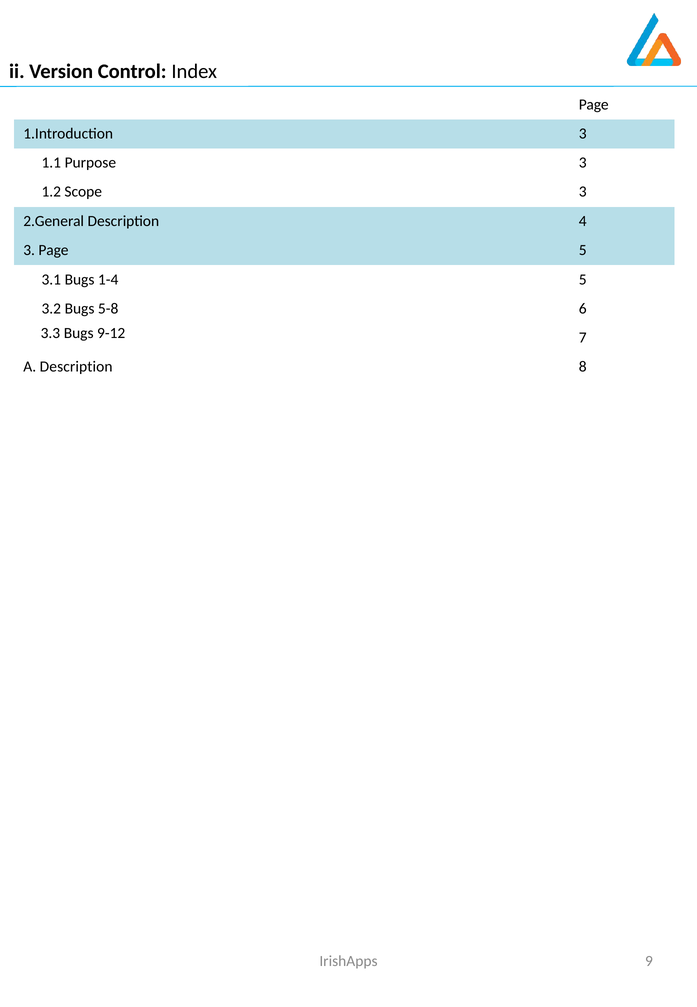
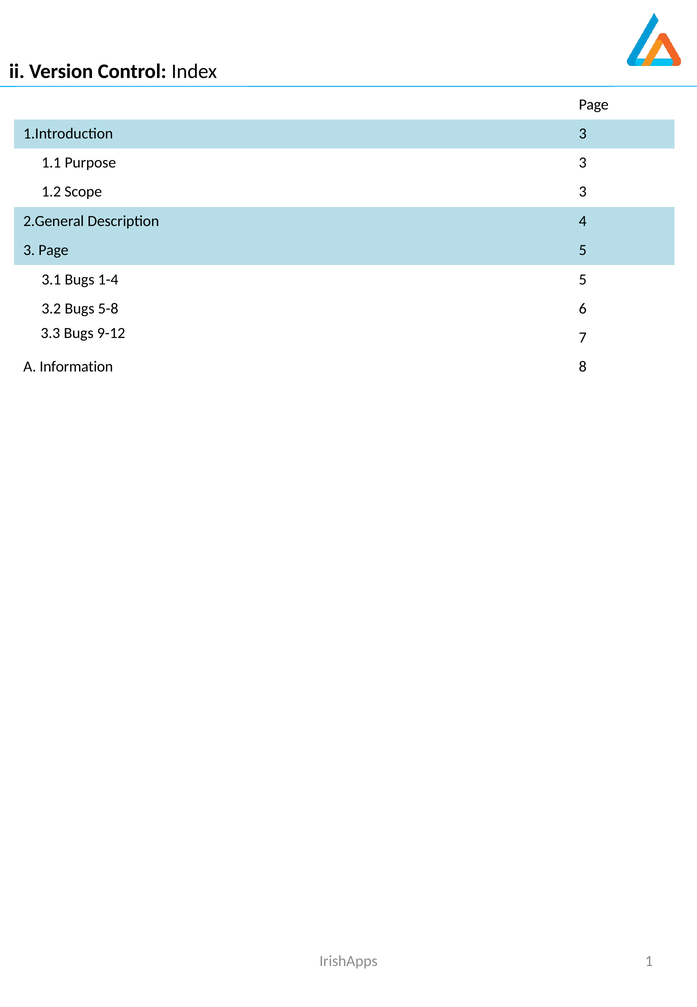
A Description: Description -> Information (76, 367)
9: 9 -> 1 (649, 961)
